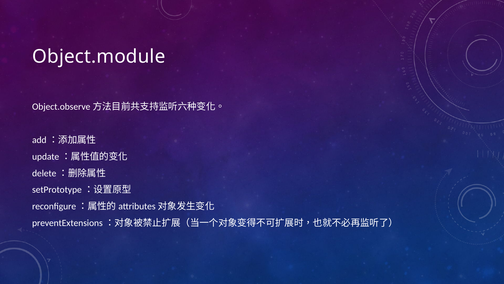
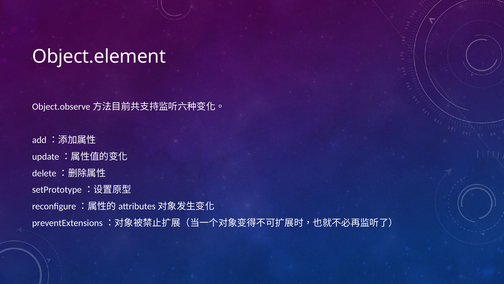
Object.module: Object.module -> Object.element (99, 57)
